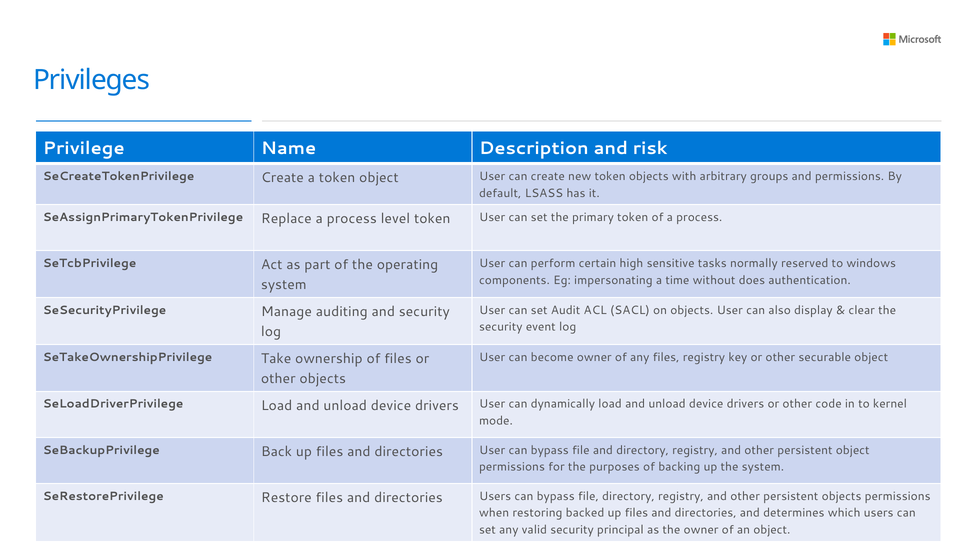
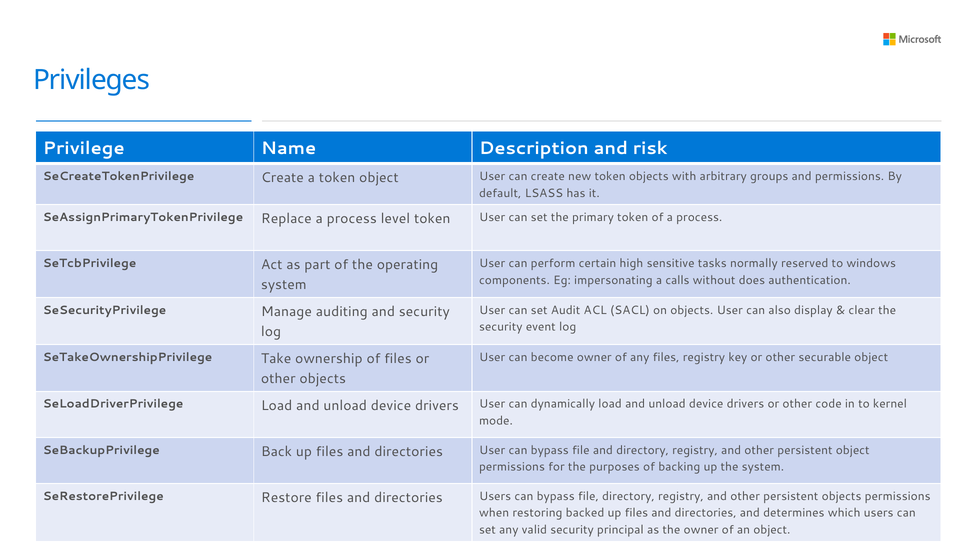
time: time -> calls (677, 280)
